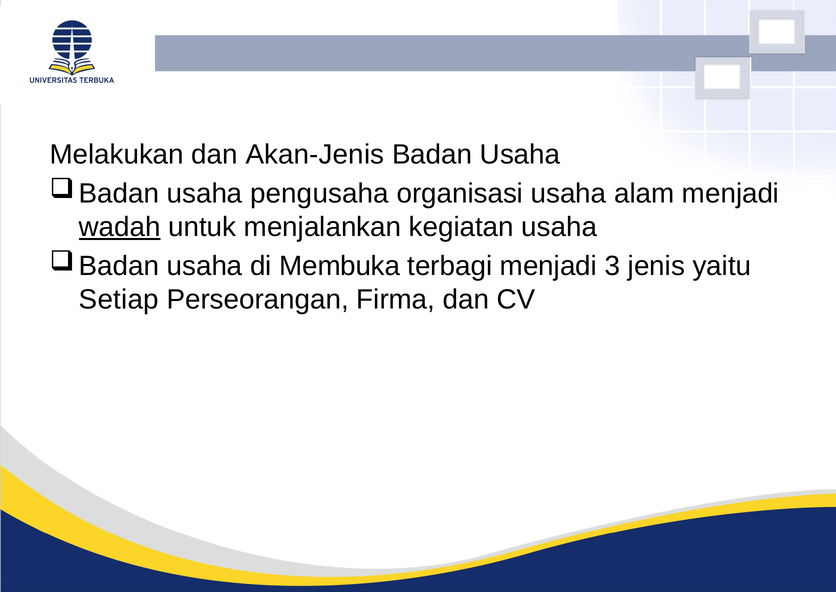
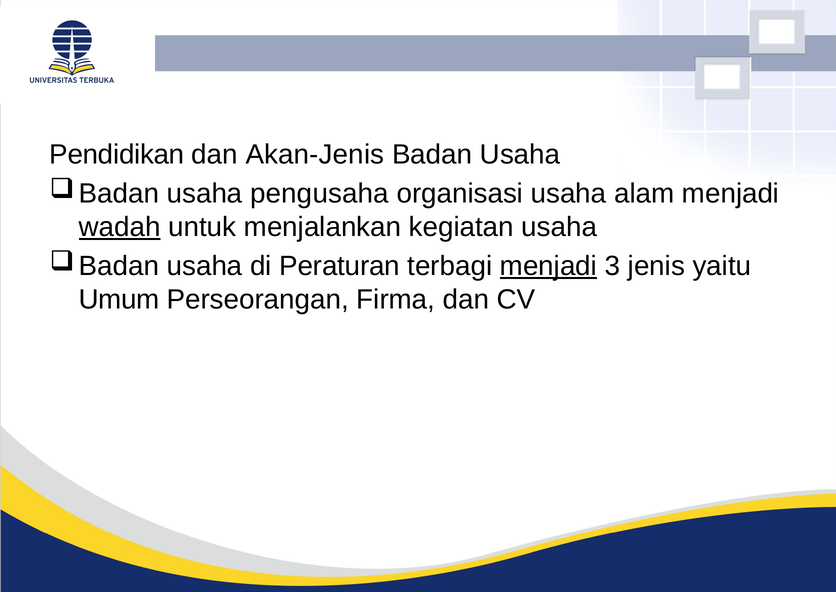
Melakukan: Melakukan -> Pendidikan (117, 154)
Membuka: Membuka -> Peraturan (340, 266)
menjadi underline: none -> present (548, 266)
Setiap: Setiap -> Umum (119, 299)
